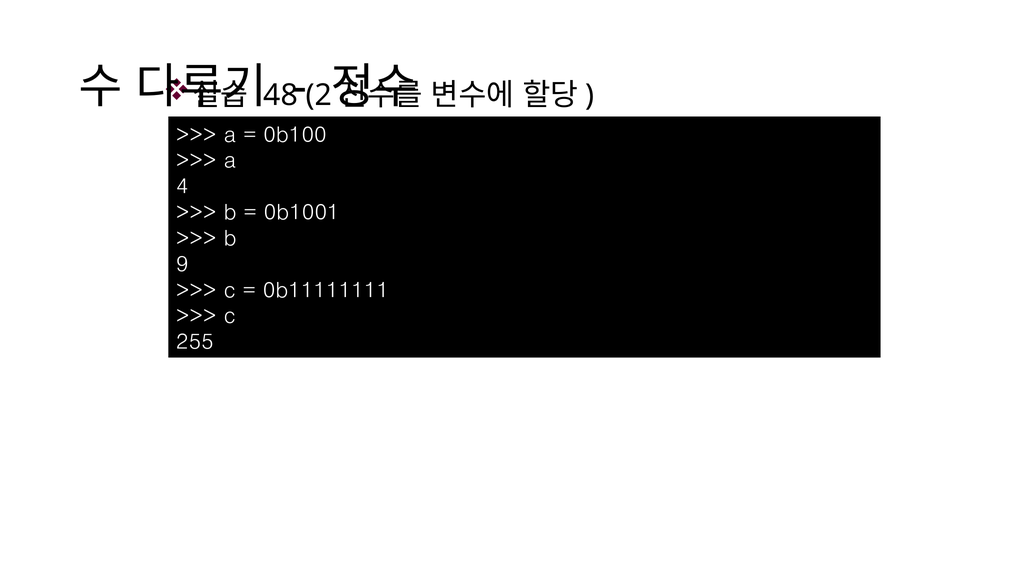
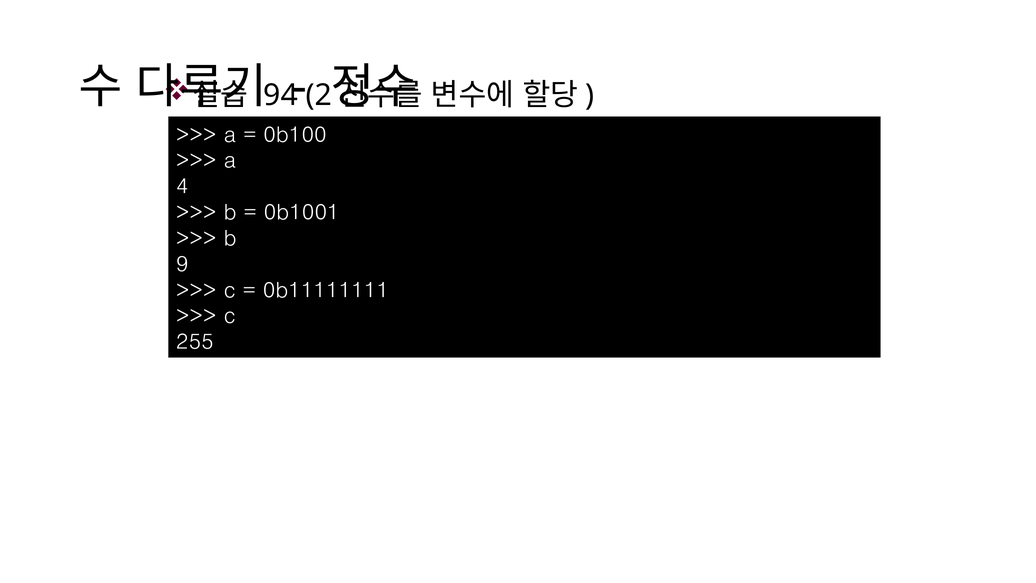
48: 48 -> 94 (281, 95)
